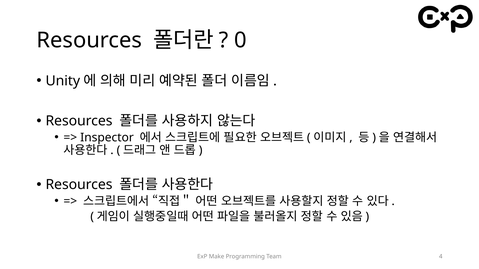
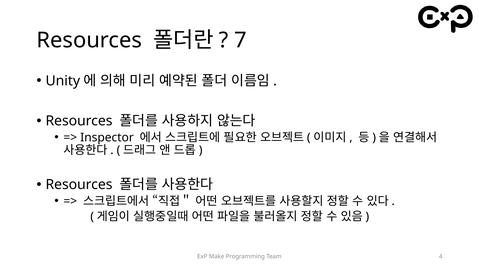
0: 0 -> 7 (240, 40)
